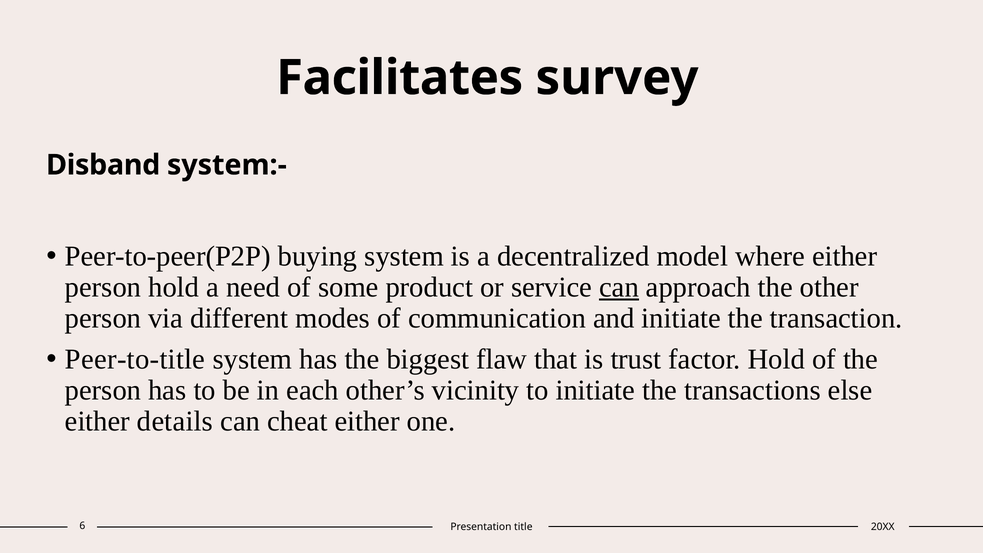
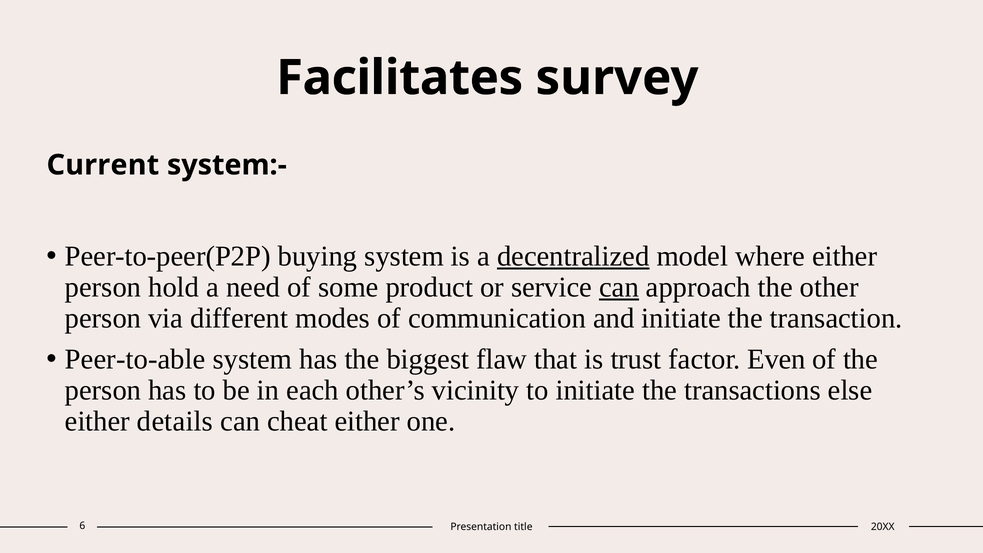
Disband: Disband -> Current (103, 165)
decentralized underline: none -> present (573, 256)
Peer-to-title: Peer-to-title -> Peer-to-able (135, 359)
factor Hold: Hold -> Even (776, 359)
